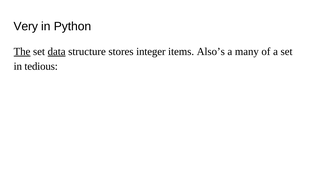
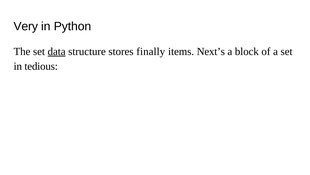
The underline: present -> none (22, 51)
integer: integer -> finally (151, 51)
Also’s: Also’s -> Next’s (211, 51)
many: many -> block (247, 51)
